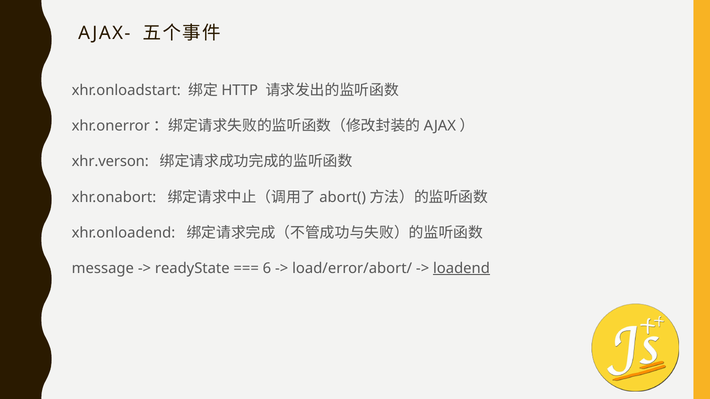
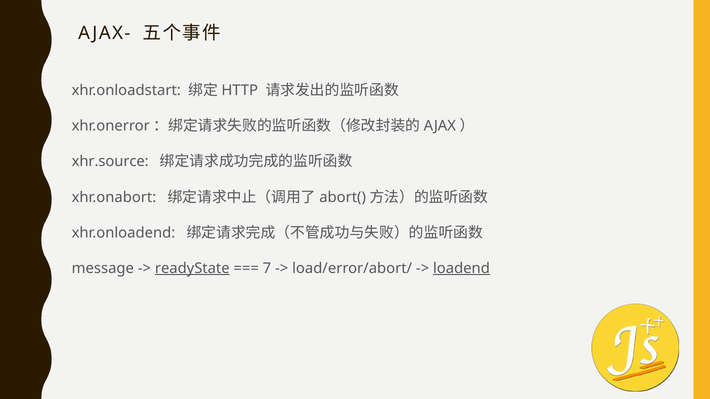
xhr.verson: xhr.verson -> xhr.source (110, 162)
readyState underline: none -> present (192, 268)
6: 6 -> 7 (267, 268)
